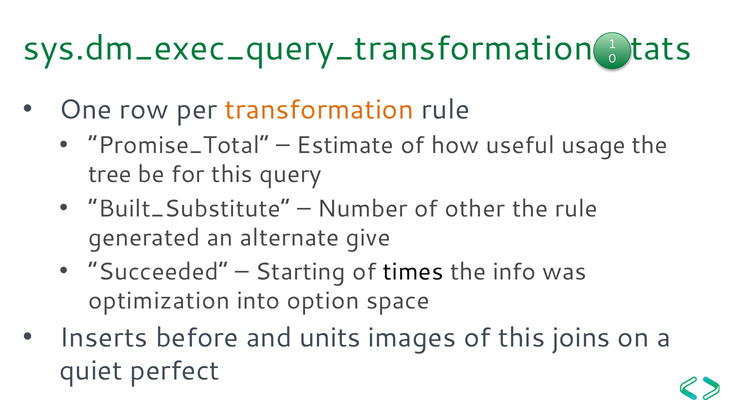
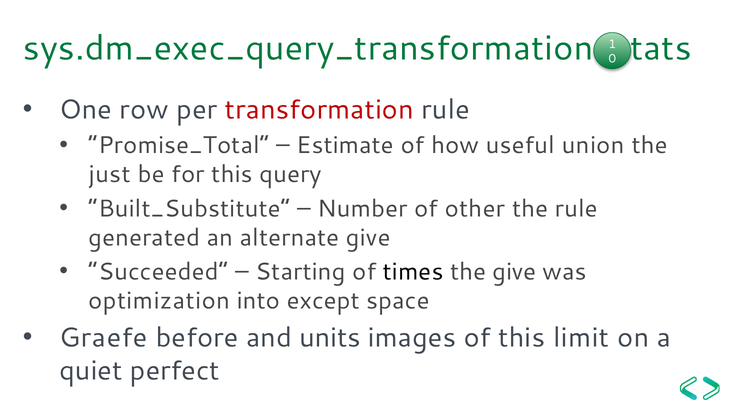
transformation colour: orange -> red (319, 110)
usage: usage -> union (593, 146)
tree: tree -> just (110, 175)
the info: info -> give (514, 272)
option: option -> except (323, 301)
Inserts: Inserts -> Graefe (103, 338)
joins: joins -> limit (581, 338)
